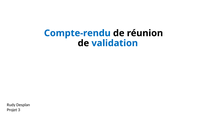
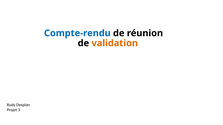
validation colour: blue -> orange (115, 43)
